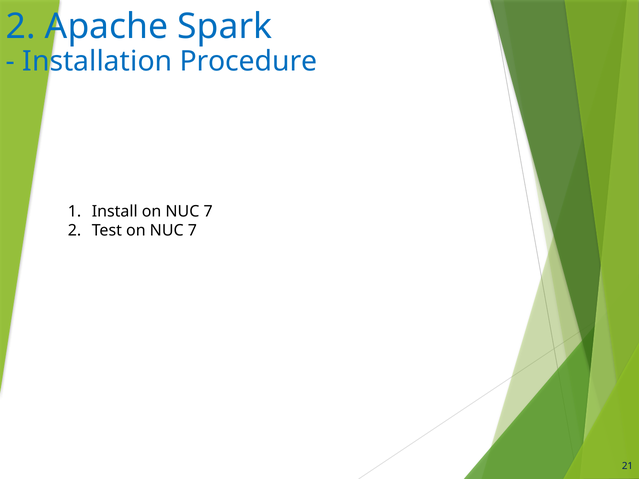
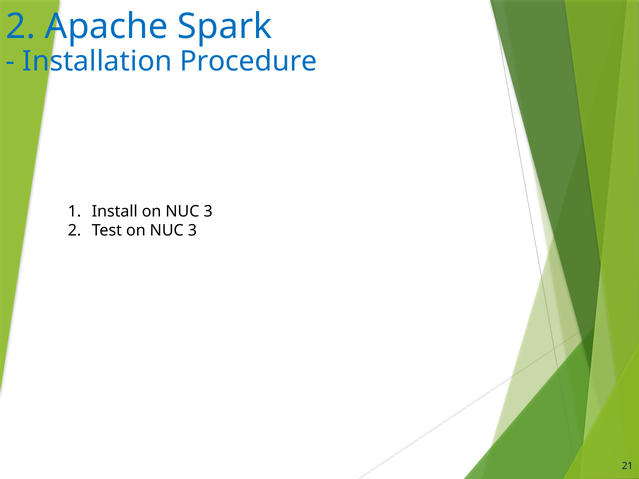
Install on NUC 7: 7 -> 3 (208, 212)
Test on NUC 7: 7 -> 3 (192, 231)
